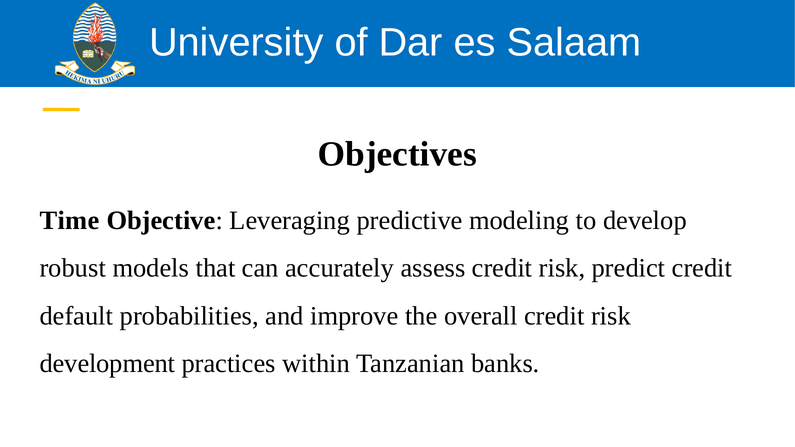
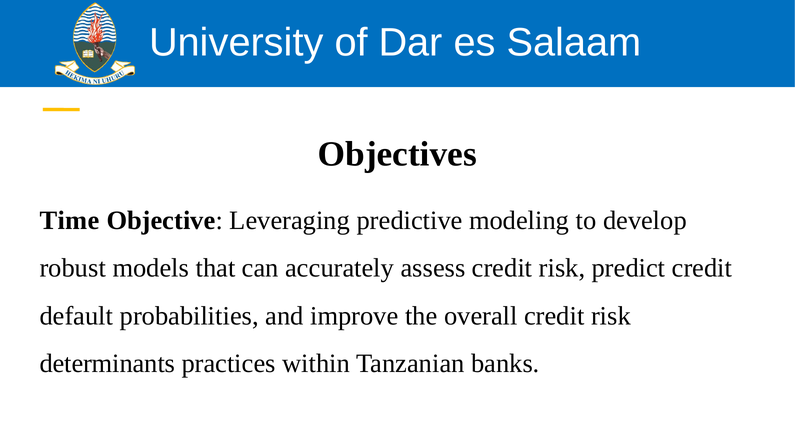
development: development -> determinants (107, 364)
